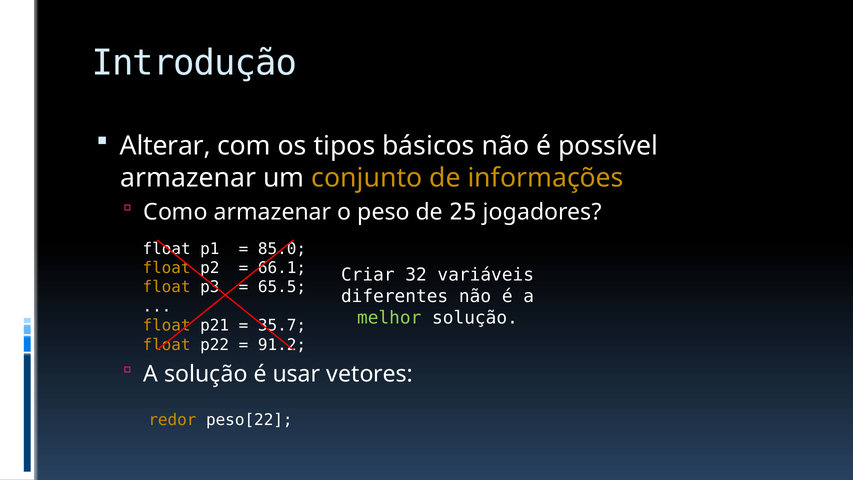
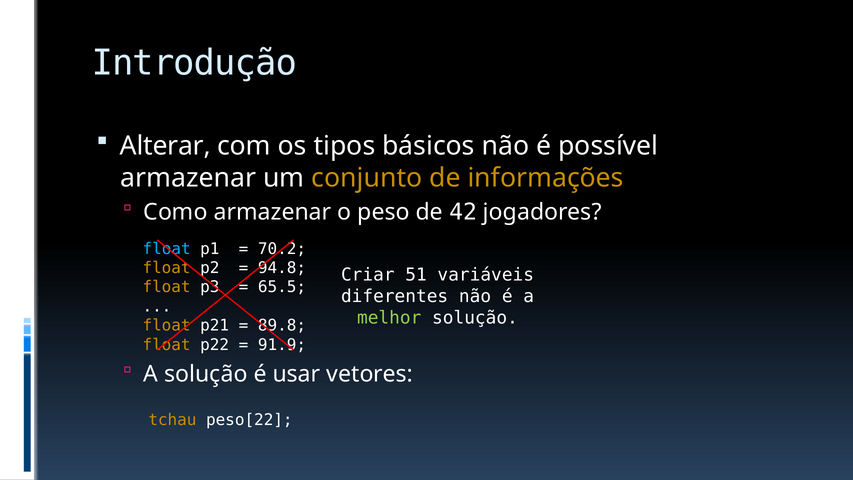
25: 25 -> 42 (463, 212)
float colour: white -> light blue (167, 249)
85.0: 85.0 -> 70.2 (282, 249)
66.1: 66.1 -> 94.8 (282, 268)
32: 32 -> 51 (416, 275)
35.7: 35.7 -> 89.8 (282, 325)
91.2: 91.2 -> 91.9 (282, 345)
redor: redor -> tchau (172, 420)
